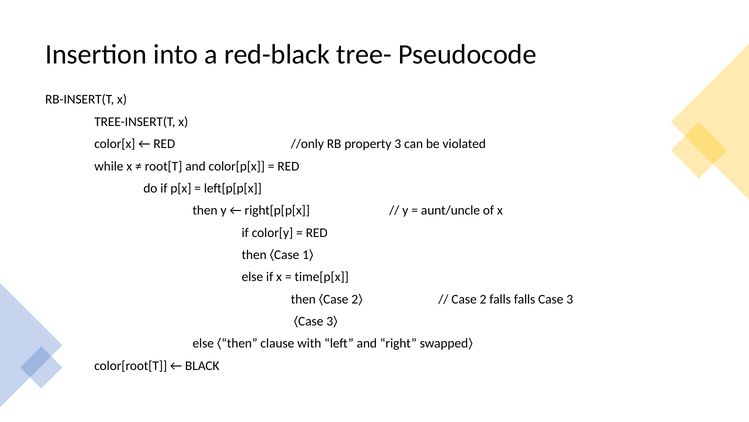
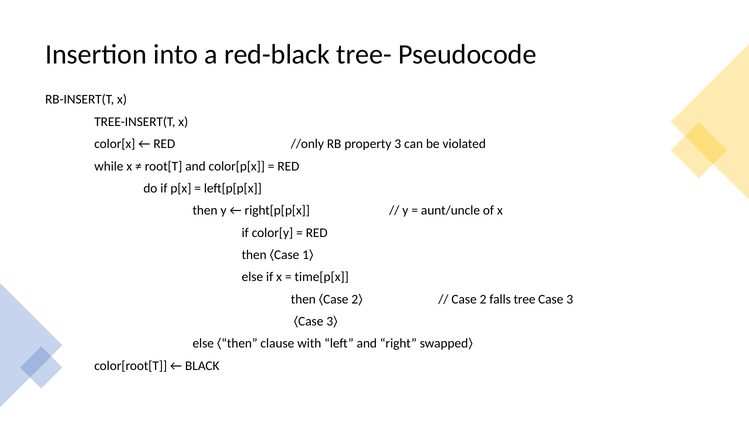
falls falls: falls -> tree (525, 299)
